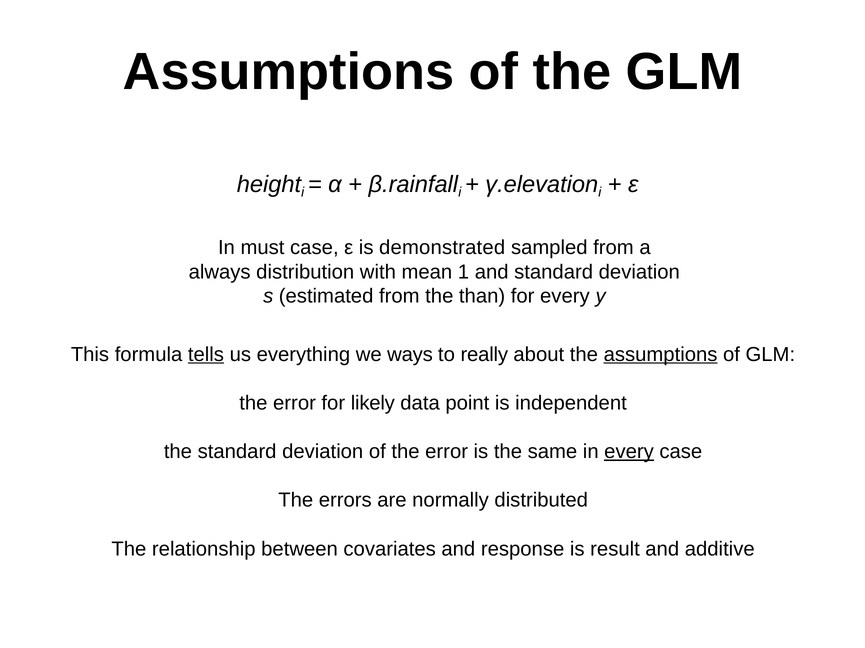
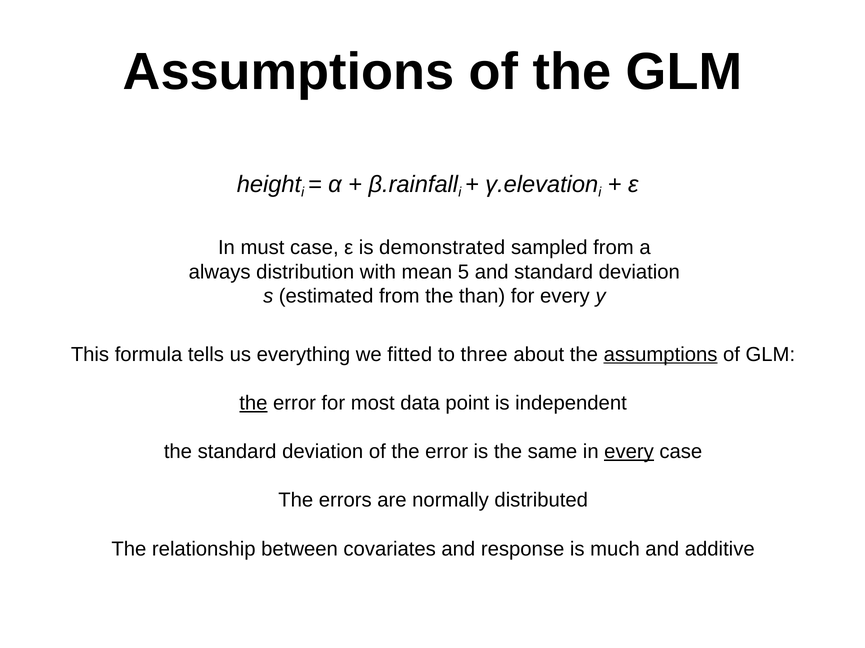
1: 1 -> 5 (463, 272)
tells underline: present -> none (206, 355)
ways: ways -> fitted (410, 355)
really: really -> three (484, 355)
the underline: none -> present (253, 403)
likely: likely -> most (373, 403)
result: result -> much (615, 549)
